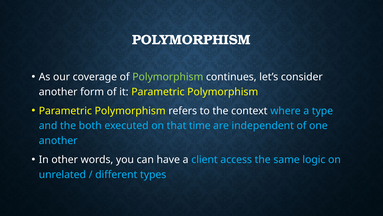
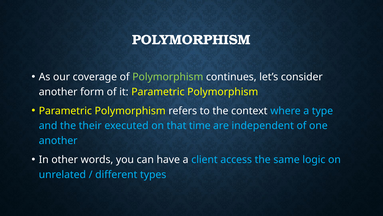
both: both -> their (90, 125)
